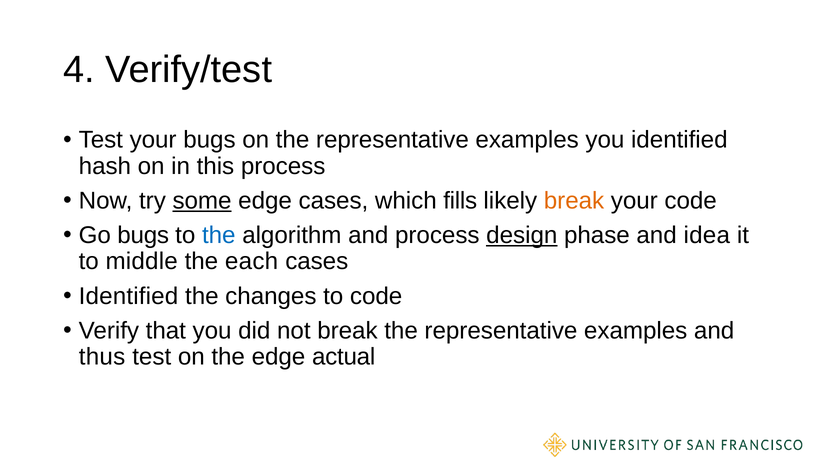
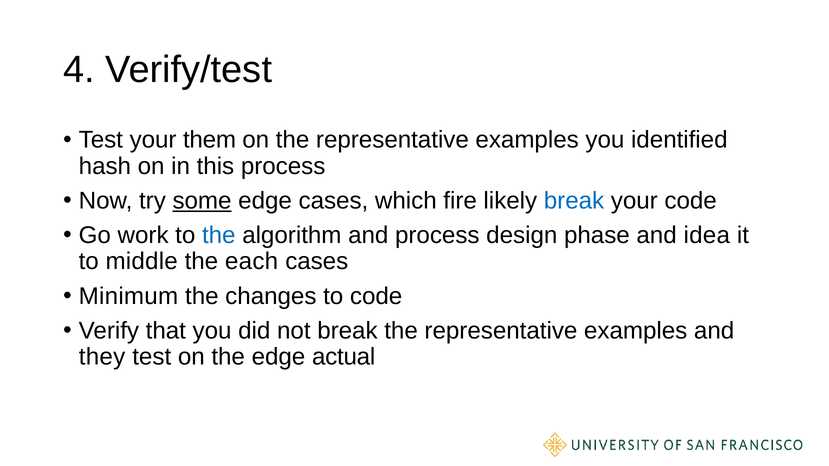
your bugs: bugs -> them (210, 140)
fills: fills -> fire (460, 201)
break colour: orange -> blue (574, 201)
Go bugs: bugs -> work (143, 236)
design underline: present -> none (522, 236)
Identified: Identified -> Minimum (128, 296)
thus: thus -> they (102, 357)
